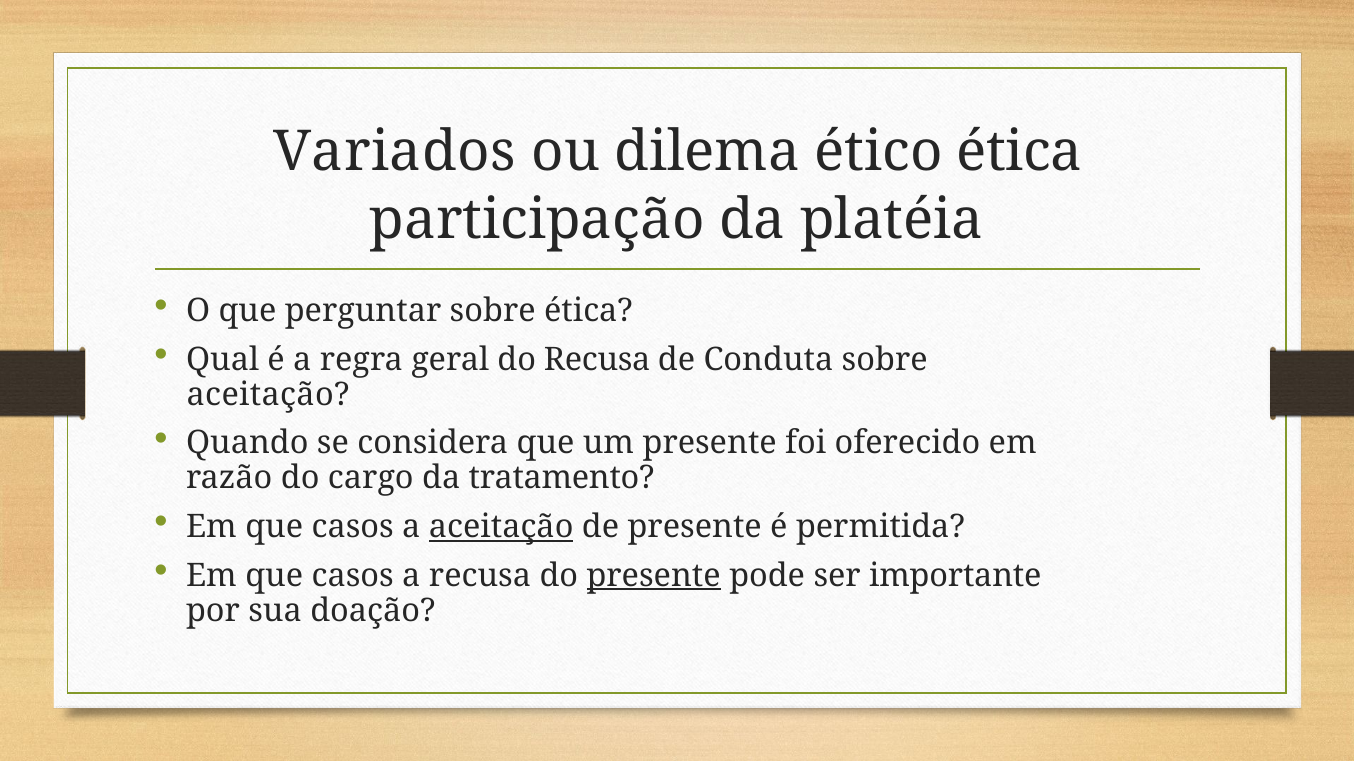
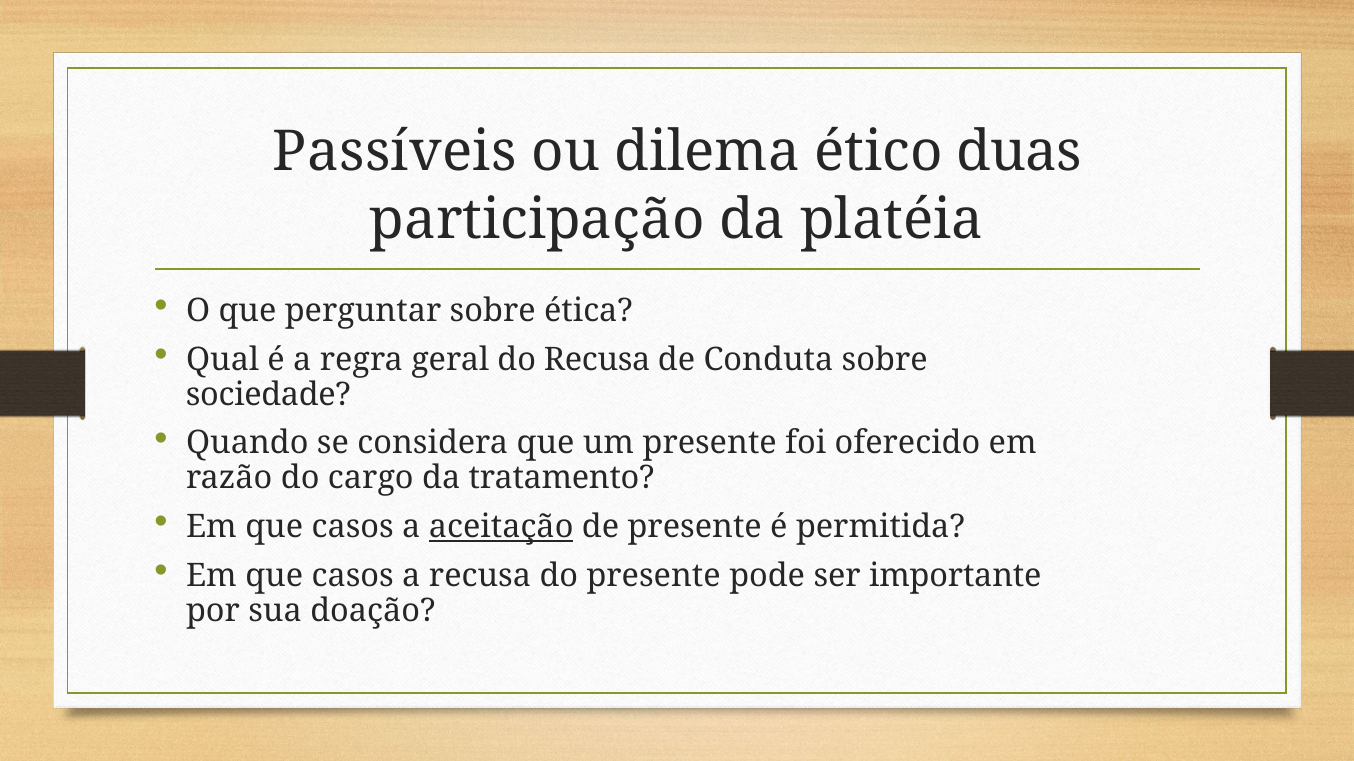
Variados: Variados -> Passíveis (395, 152)
ético ética: ética -> duas (1019, 152)
aceitação: aceitação -> sociedade (268, 395)
presente underline: present -> none (654, 576)
